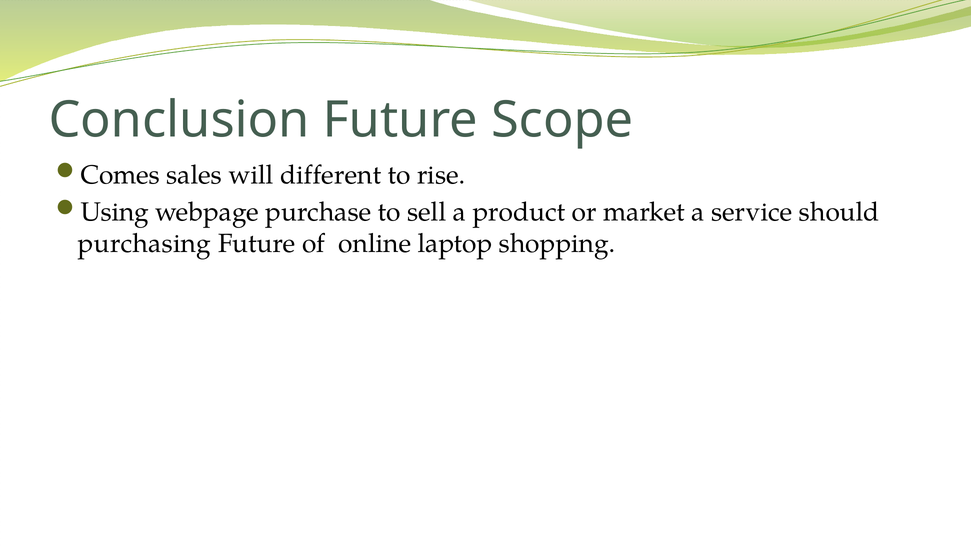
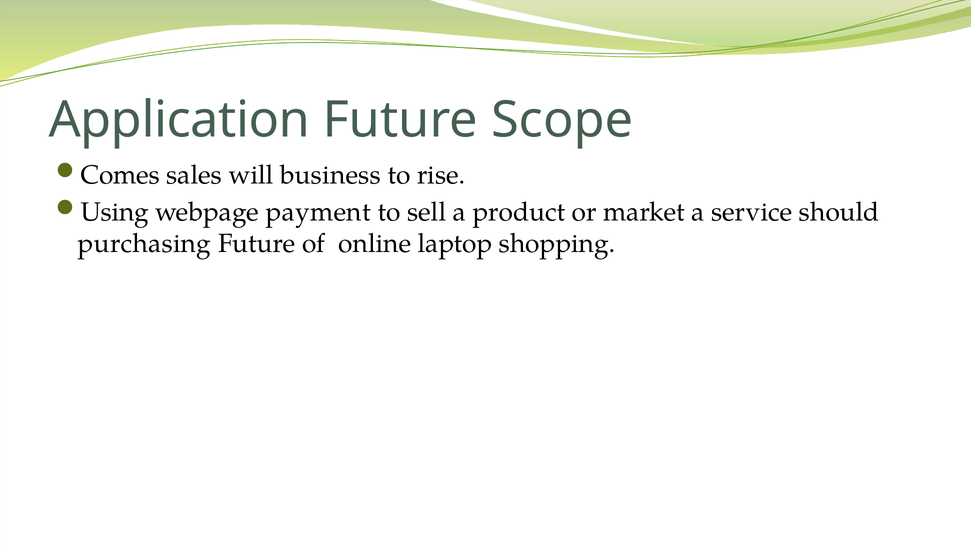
Conclusion: Conclusion -> Application (179, 120)
different: different -> business (331, 175)
purchase: purchase -> payment (318, 212)
